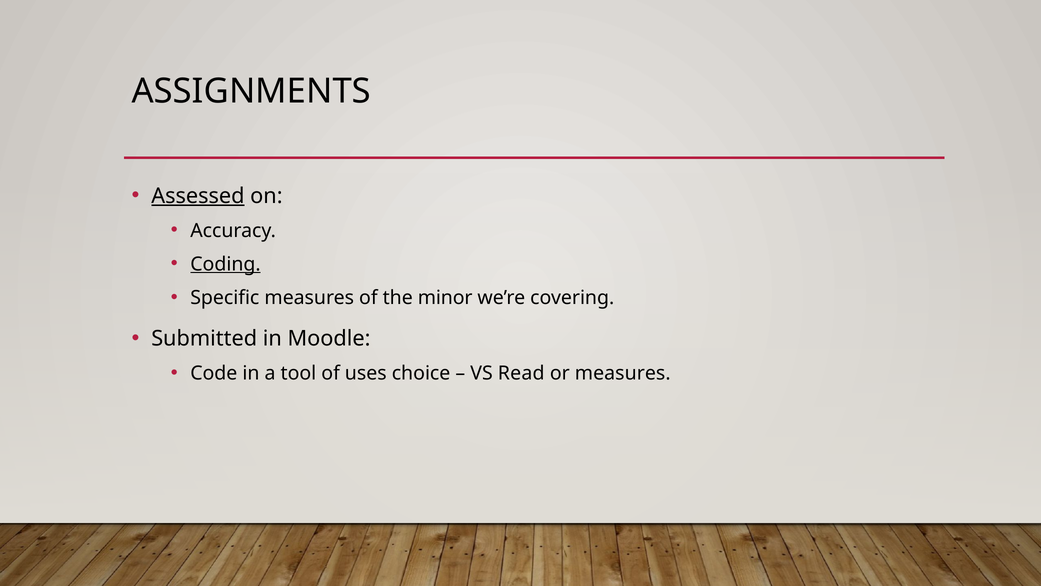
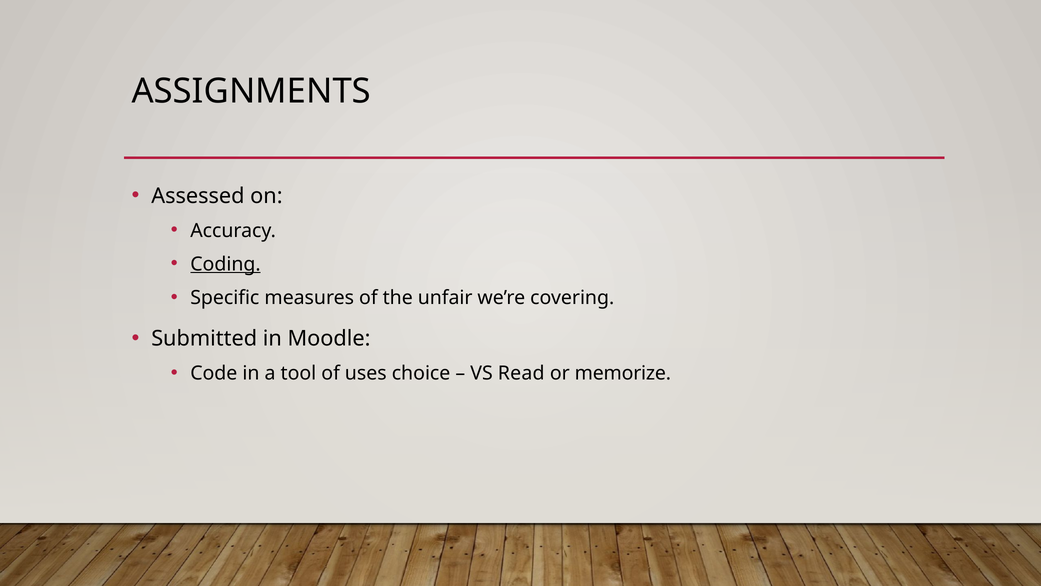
Assessed underline: present -> none (198, 196)
minor: minor -> unfair (445, 297)
or measures: measures -> memorize (623, 373)
